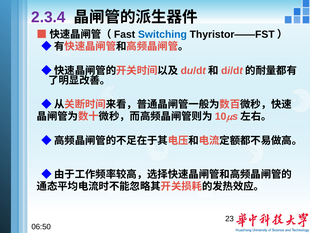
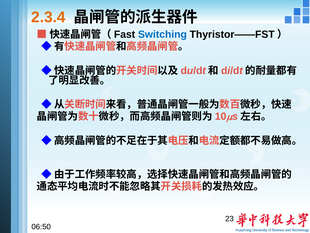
2.3.4 colour: purple -> orange (48, 17)
